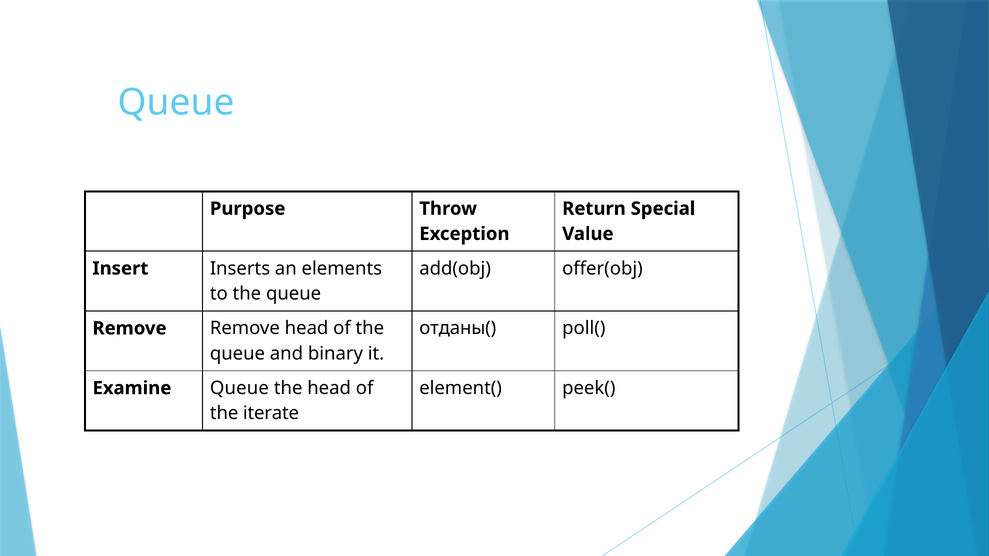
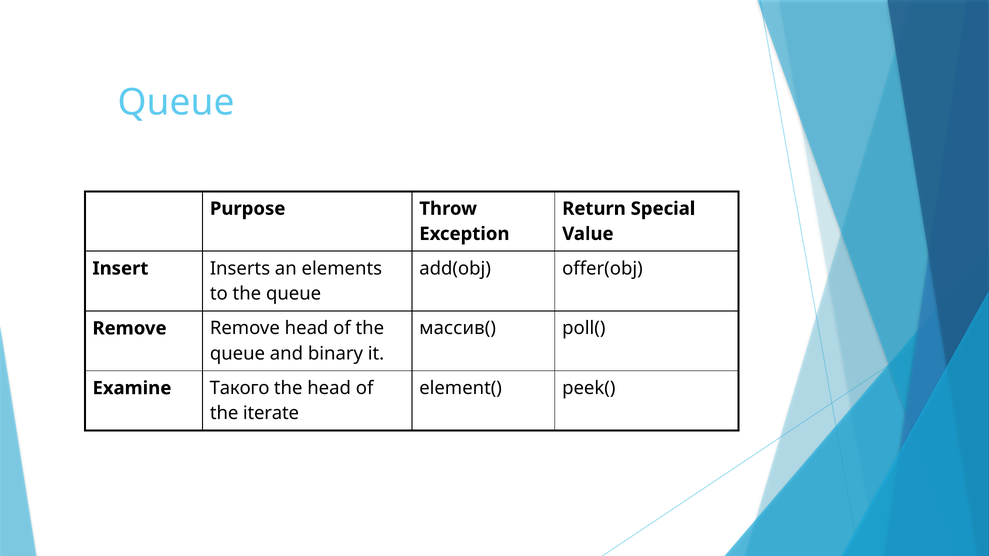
отданы(: отданы( -> массив( (458, 328)
Examine Queue: Queue -> Такого (240, 388)
